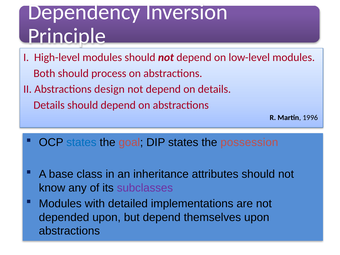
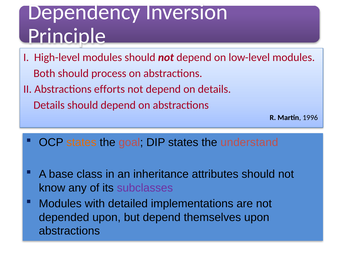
design: design -> efforts (109, 89)
states colour: blue -> orange (81, 142)
possession: possession -> understand (249, 142)
